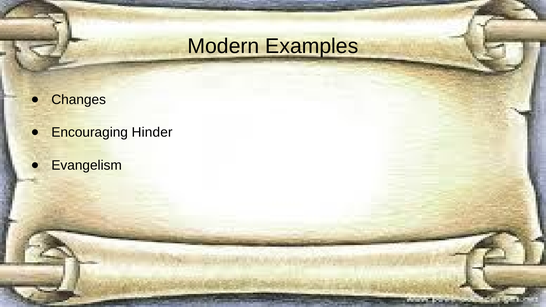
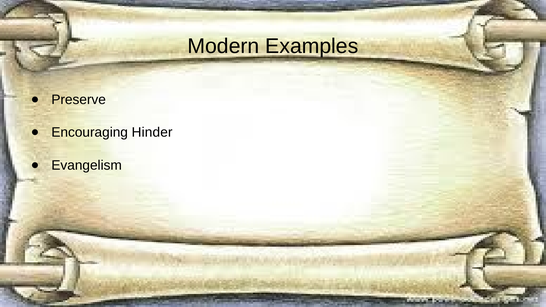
Changes: Changes -> Preserve (79, 100)
